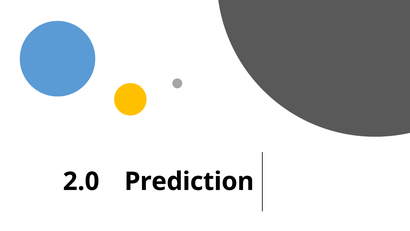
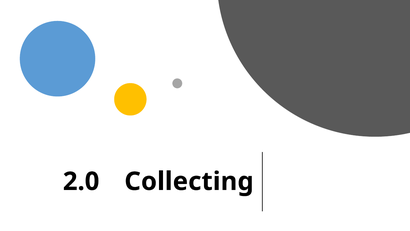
Prediction: Prediction -> Collecting (189, 181)
